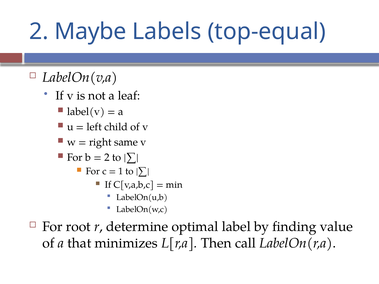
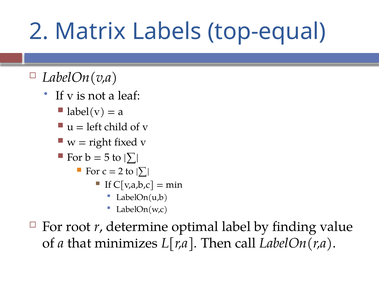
Maybe: Maybe -> Matrix (90, 32)
same: same -> fixed (126, 142)
2: 2 -> 5 (107, 157)
1: 1 -> 2 (121, 172)
